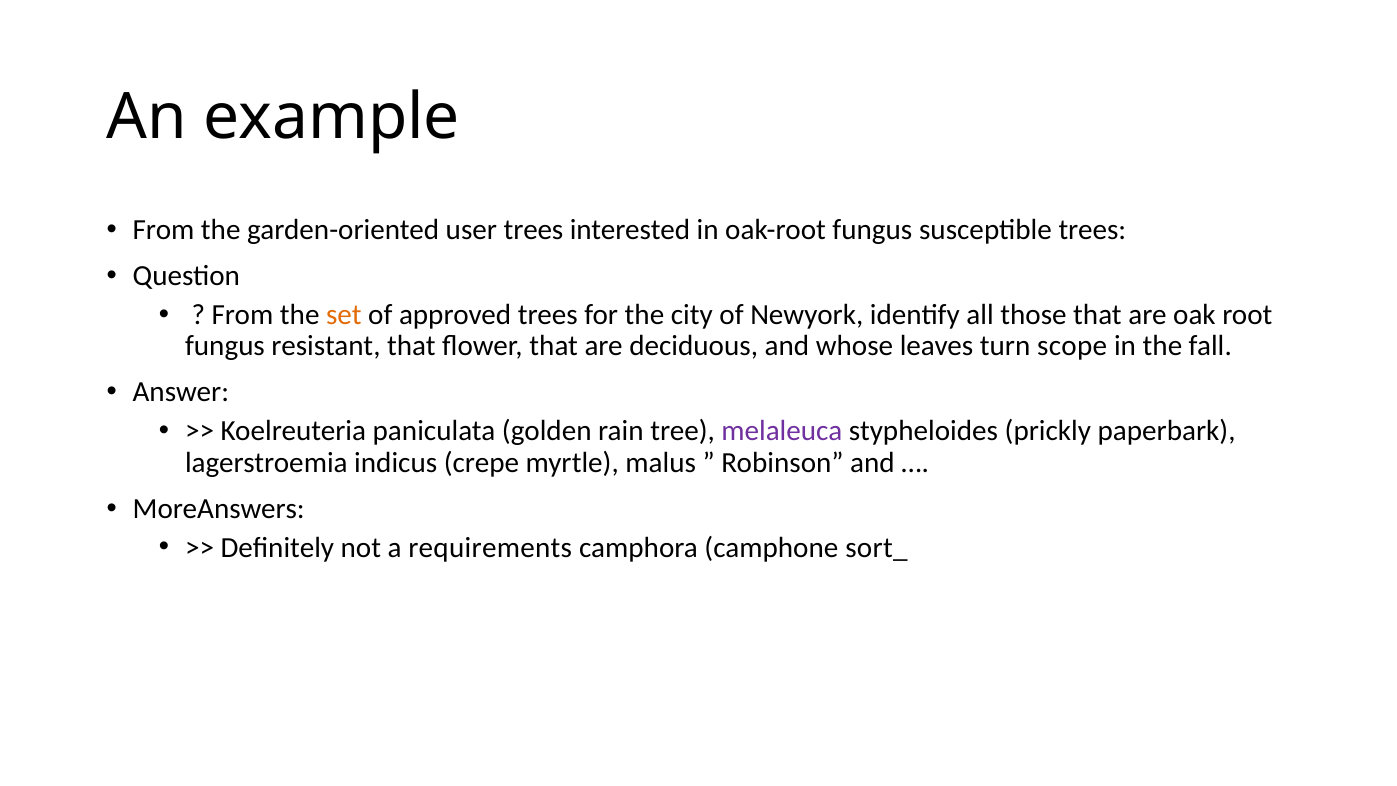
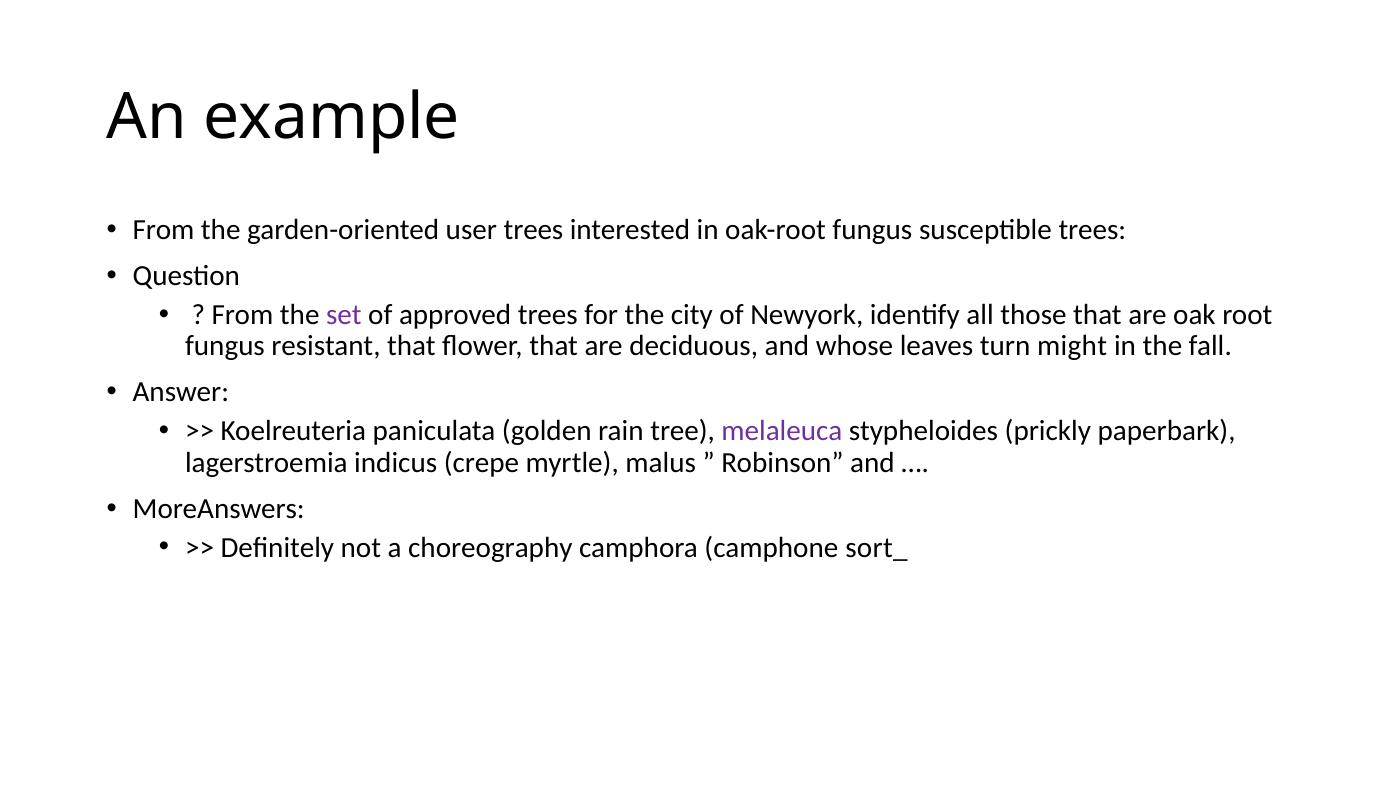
set colour: orange -> purple (344, 315)
scope: scope -> might (1072, 346)
requirements: requirements -> choreography (490, 547)
